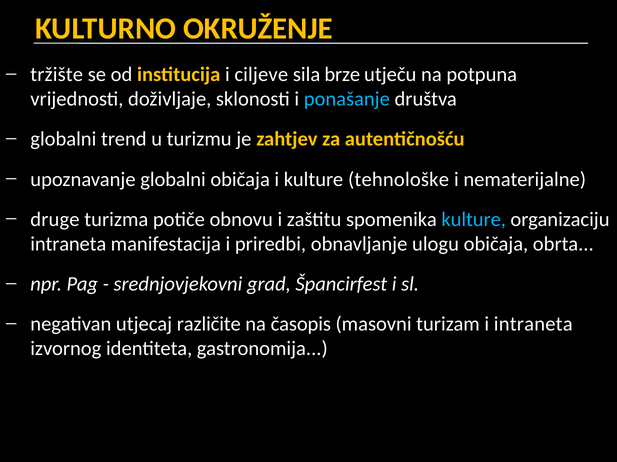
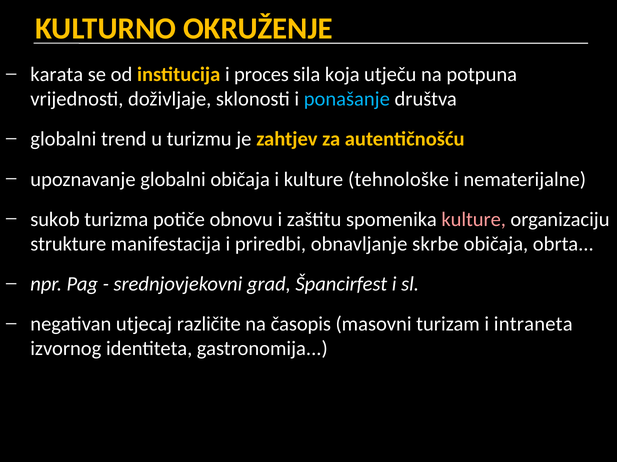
tržište: tržište -> karata (57, 75)
ciljeve: ciljeve -> proces (261, 75)
brze: brze -> koja (342, 75)
druge: druge -> sukob (55, 220)
kulture colour: light blue -> pink (474, 220)
intraneta: intraneta -> strukture (68, 244)
ulogu: ulogu -> skrbe (435, 244)
